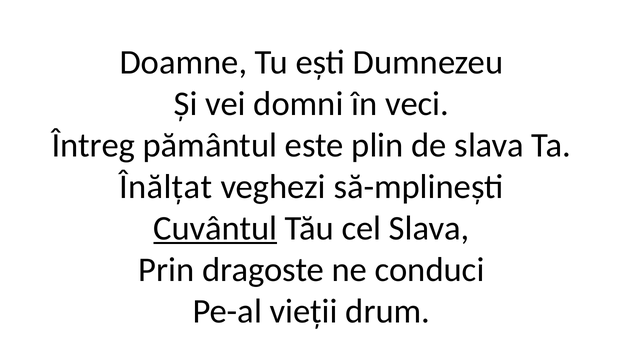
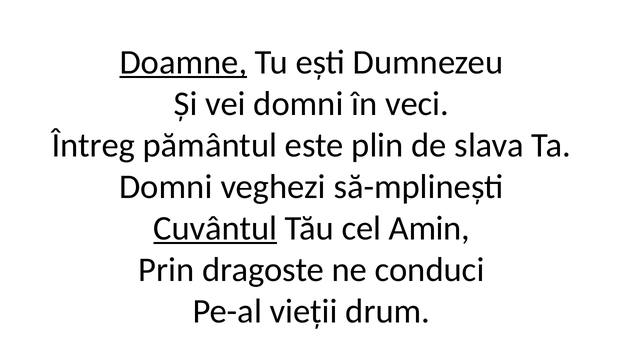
Doamne underline: none -> present (183, 62)
Înălțat: Înălțat -> Domni (166, 187)
cel Slava: Slava -> Amin (429, 228)
